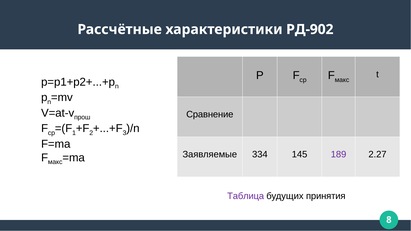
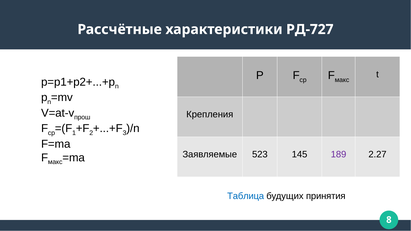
РД-902: РД-902 -> РД-727 (310, 29)
Сравнение: Сравнение -> Крепления (210, 114)
334: 334 -> 523 (260, 155)
Таблица colour: purple -> blue (246, 196)
